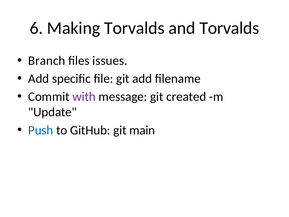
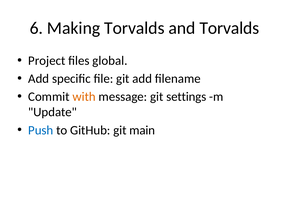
Branch: Branch -> Project (47, 61)
issues: issues -> global (110, 61)
with colour: purple -> orange (84, 97)
created: created -> settings (186, 97)
